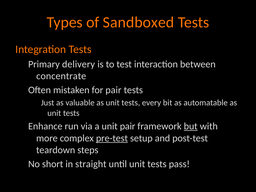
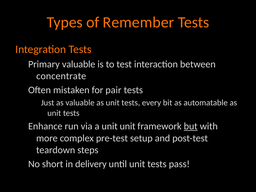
Sandboxed: Sandboxed -> Remember (138, 22)
Primary delivery: delivery -> valuable (79, 64)
unit pair: pair -> unit (128, 126)
pre-test underline: present -> none (112, 138)
straight: straight -> delivery (91, 164)
